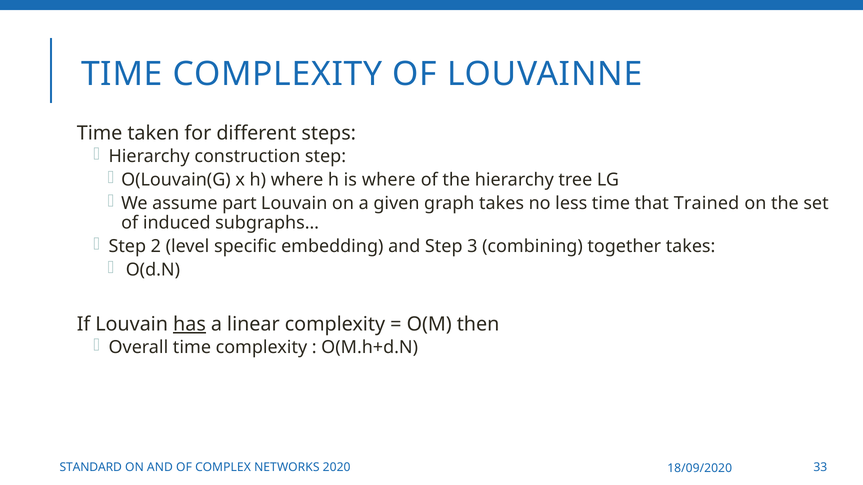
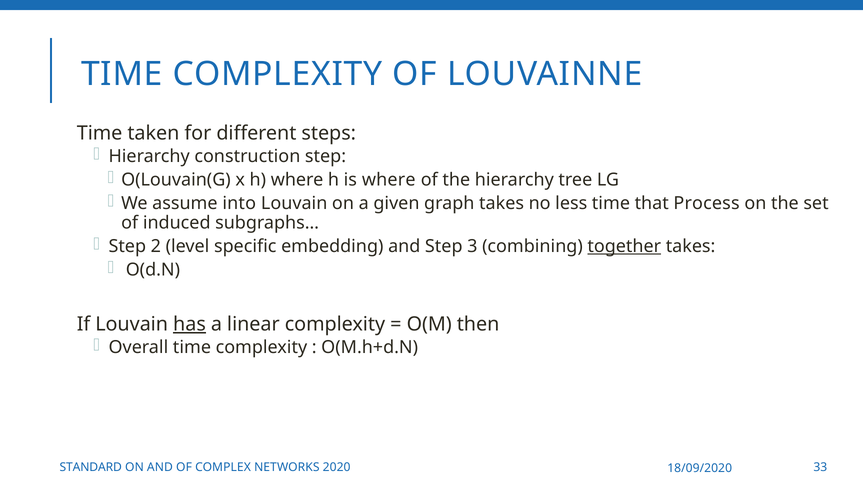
part: part -> into (239, 204)
Trained: Trained -> Process (707, 204)
together underline: none -> present (624, 247)
